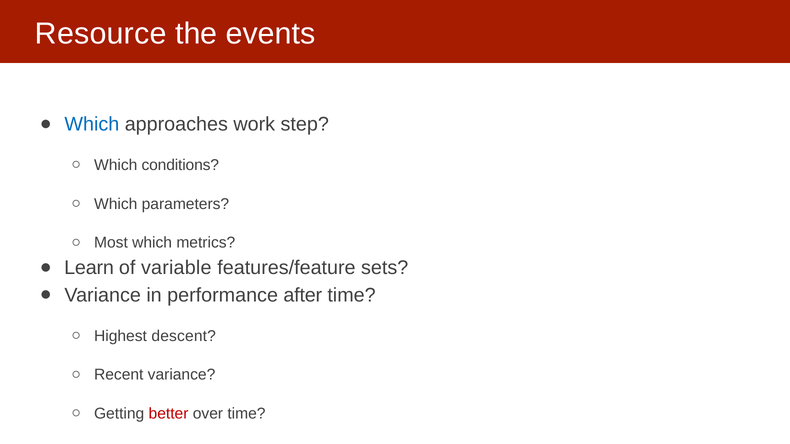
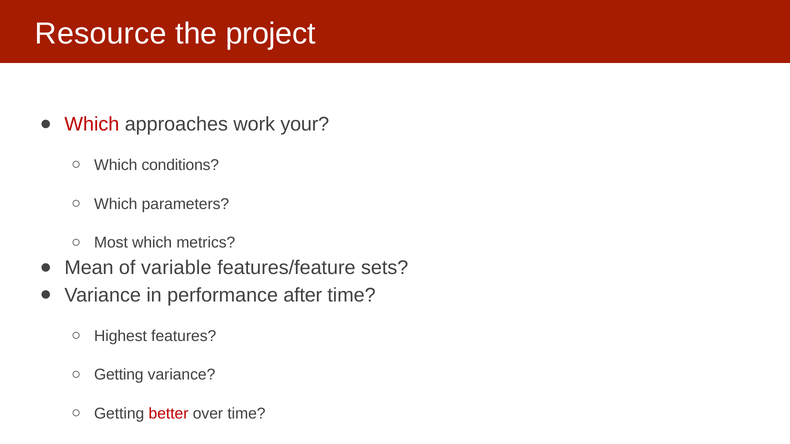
events: events -> project (271, 34)
Which colour: blue -> red (92, 124)
step: step -> your (305, 124)
Learn: Learn -> Mean (89, 268)
descent: descent -> features (184, 336)
Recent: Recent -> Getting (119, 375)
